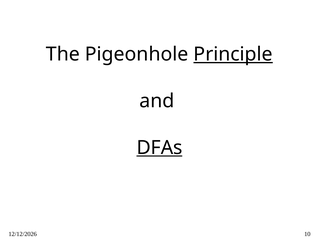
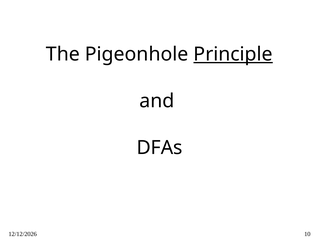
DFAs underline: present -> none (160, 148)
